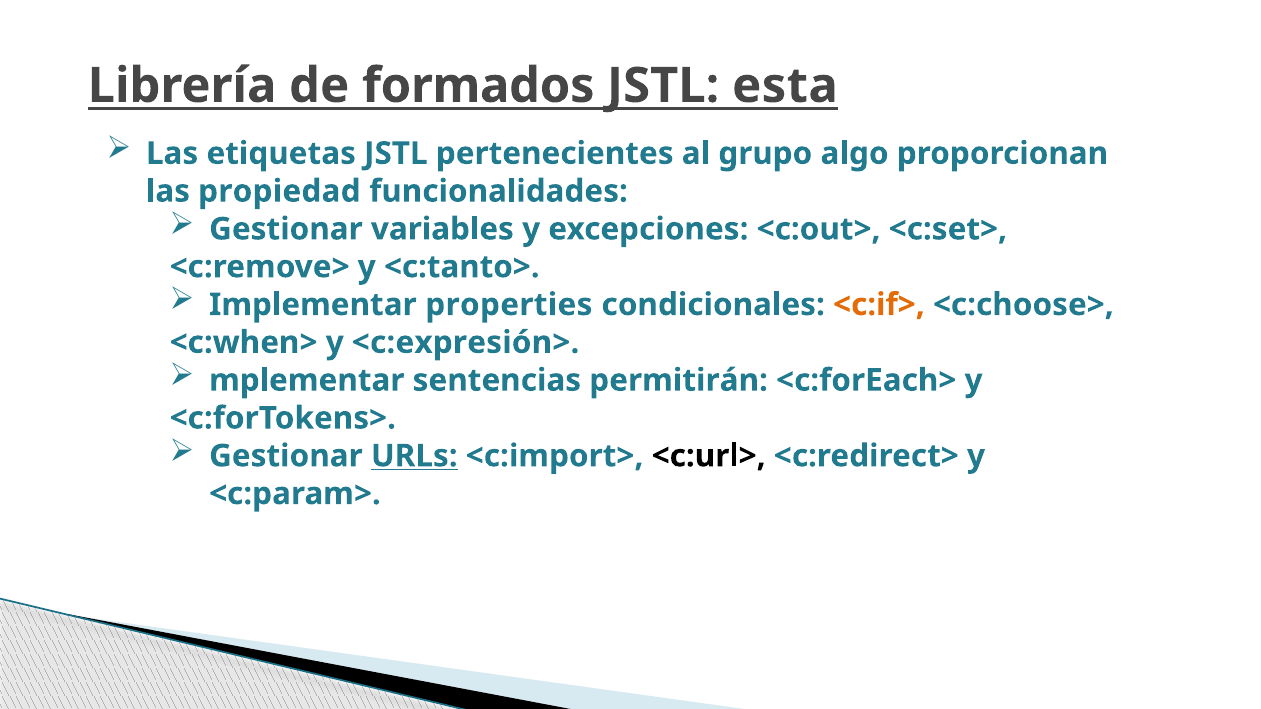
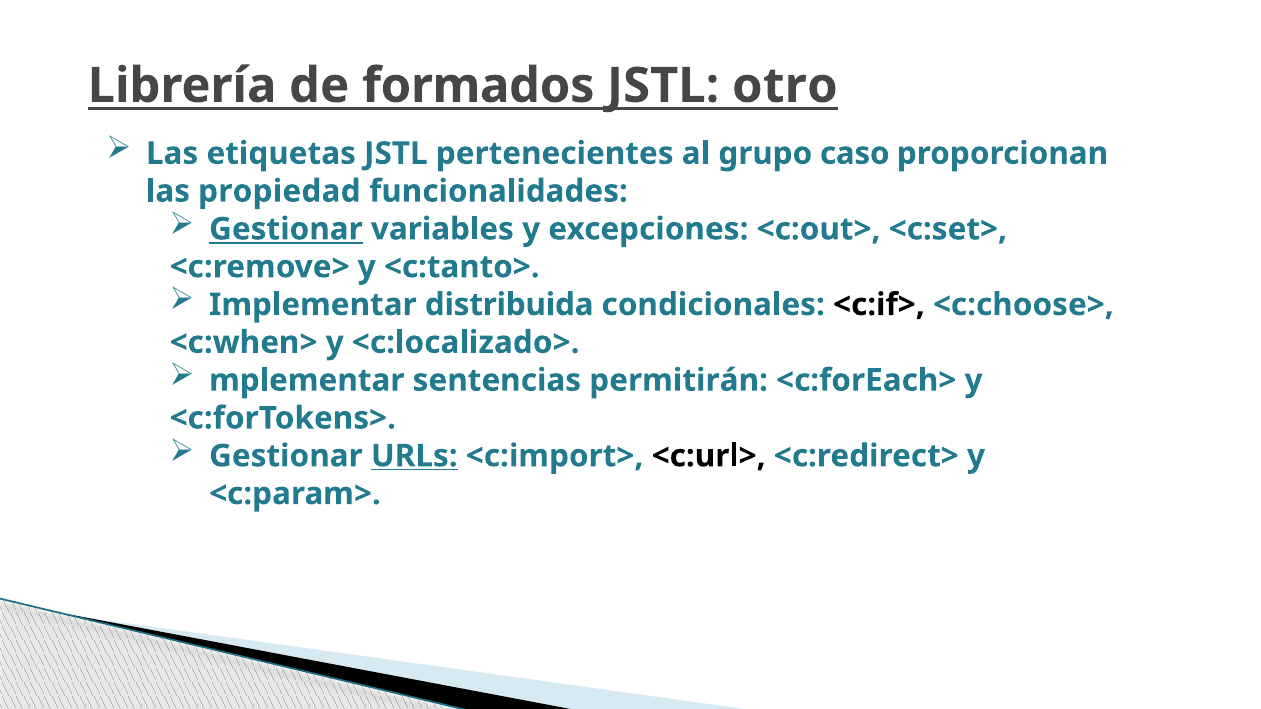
esta: esta -> otro (785, 86)
algo: algo -> caso (855, 154)
Gestionar underline: none -> present (286, 229)
properties: properties -> distribuida (509, 305)
<c:if> colour: orange -> black (879, 305)
<c:expresión>: <c:expresión> -> <c:localizado> (466, 343)
